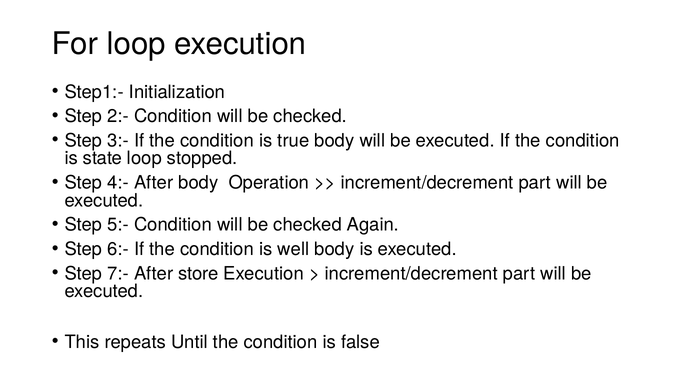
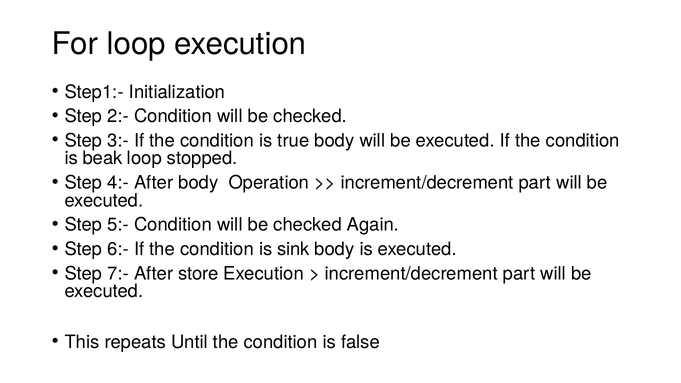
state: state -> beak (103, 158)
well: well -> sink (293, 249)
